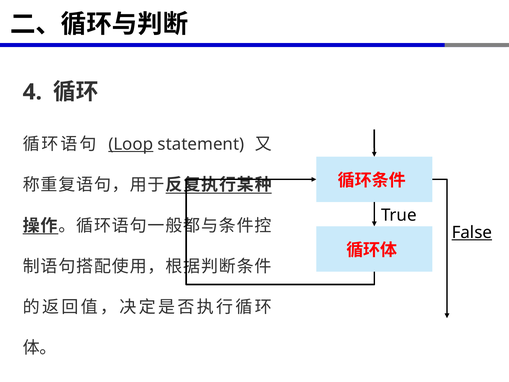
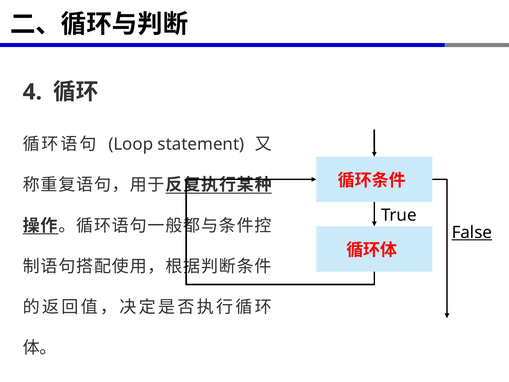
Loop underline: present -> none (131, 144)
